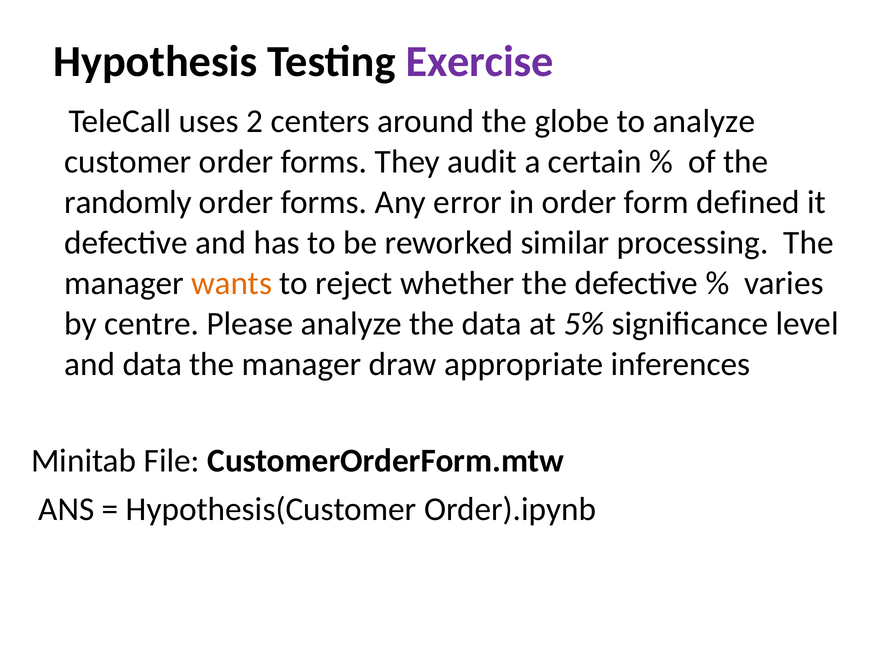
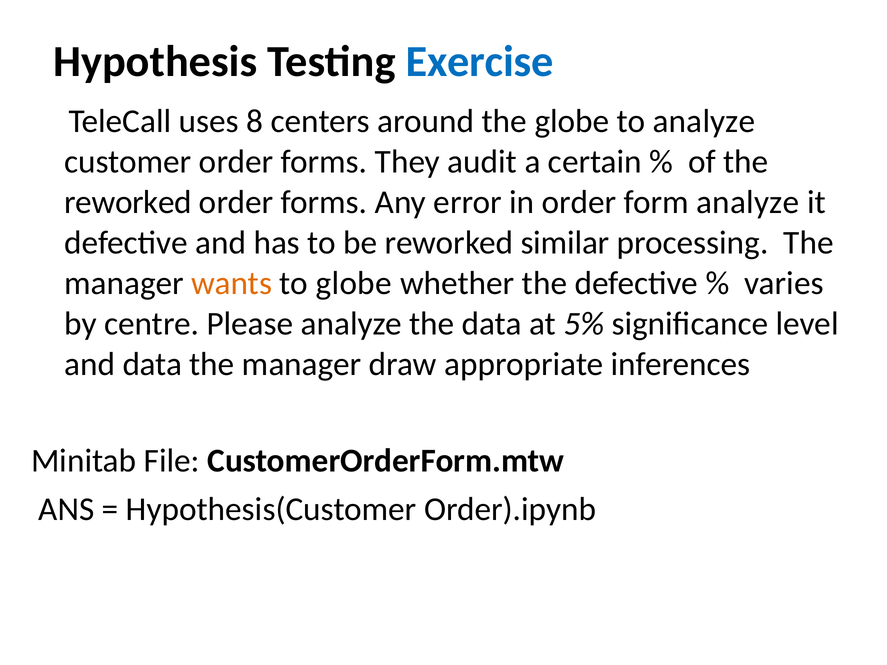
Exercise colour: purple -> blue (480, 62)
2: 2 -> 8 (255, 121)
randomly: randomly -> reworked (128, 202)
form defined: defined -> analyze (748, 202)
to reject: reject -> globe (354, 283)
